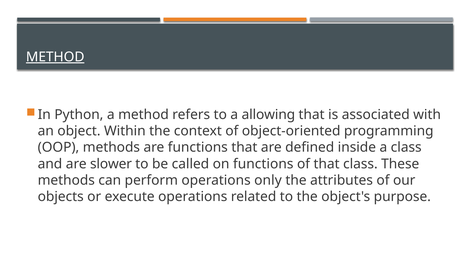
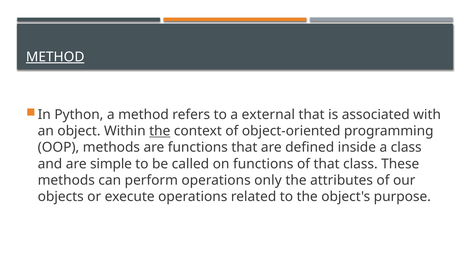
allowing: allowing -> external (268, 115)
the underline: none -> present (160, 131)
slower: slower -> simple (111, 164)
